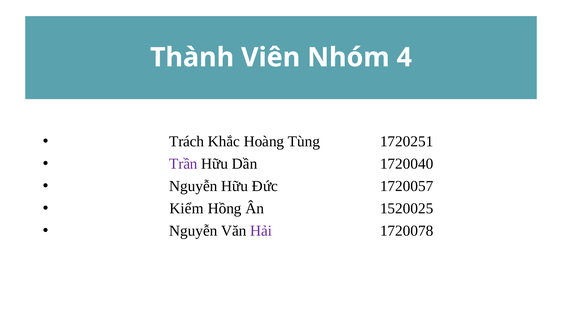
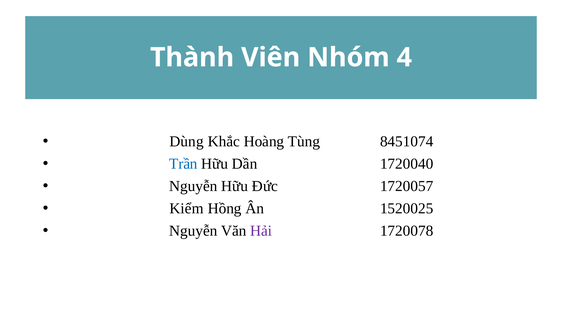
Trách: Trách -> Dùng (187, 142)
1720251: 1720251 -> 8451074 (407, 142)
Trần colour: purple -> blue (183, 164)
